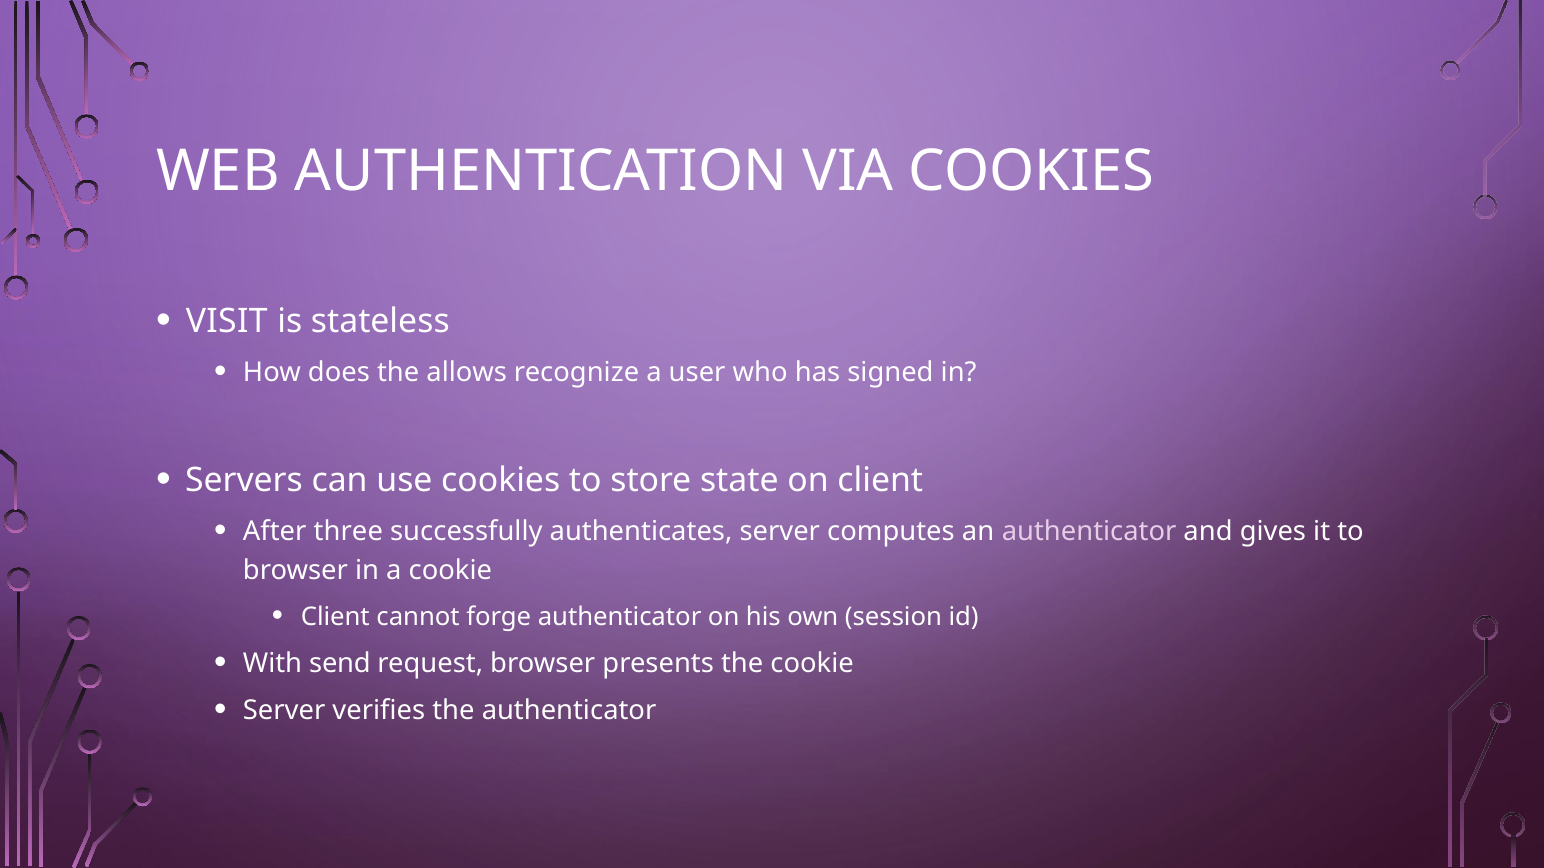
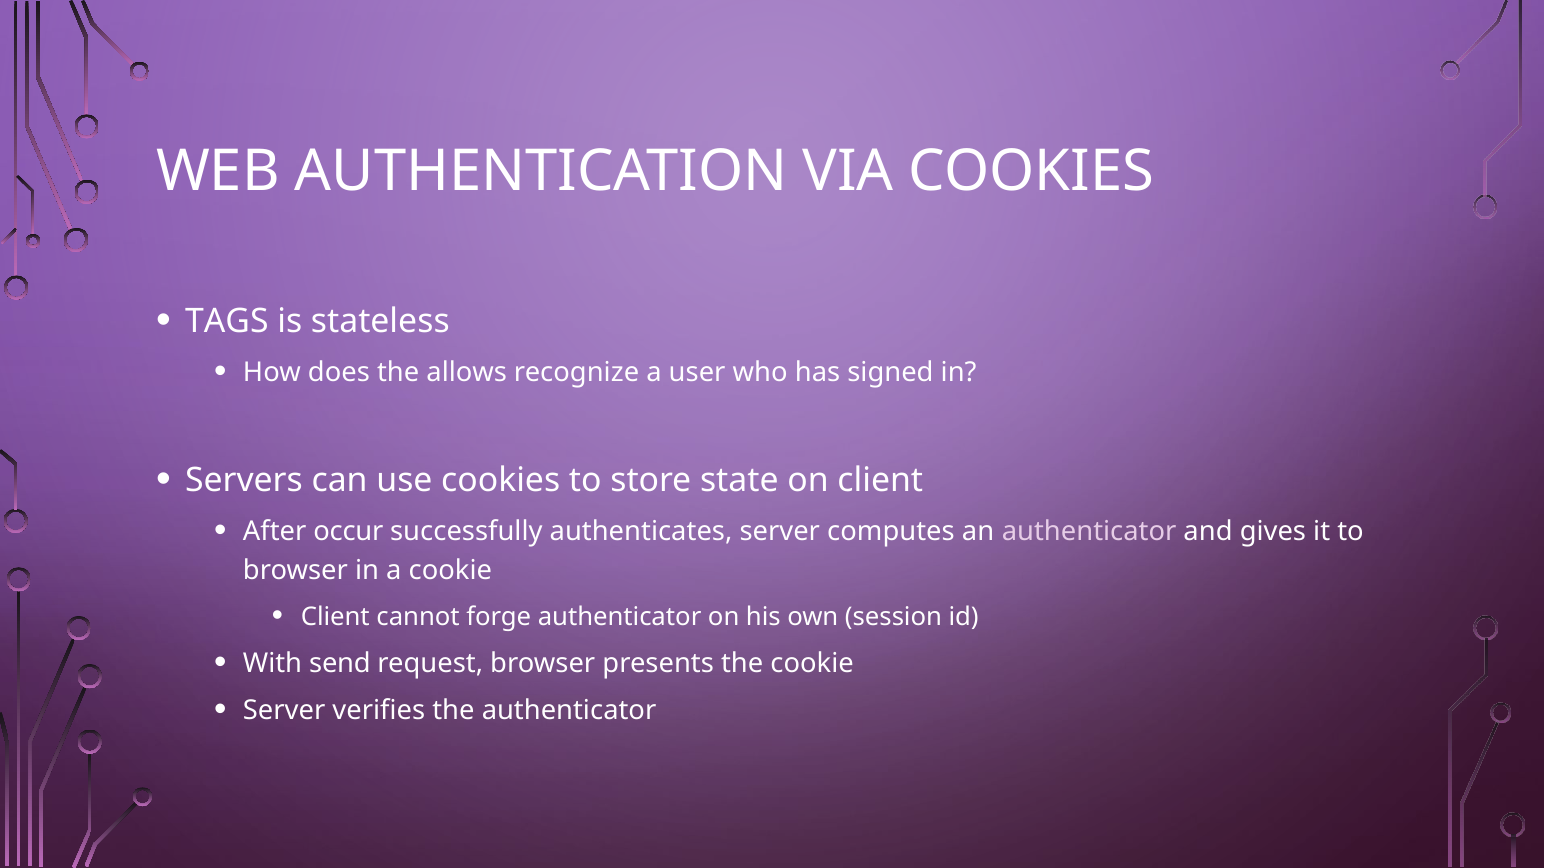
VISIT: VISIT -> TAGS (227, 321)
three: three -> occur (348, 532)
